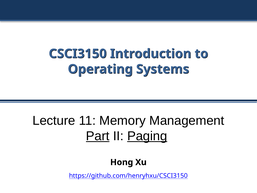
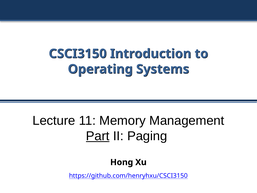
Paging underline: present -> none (147, 136)
